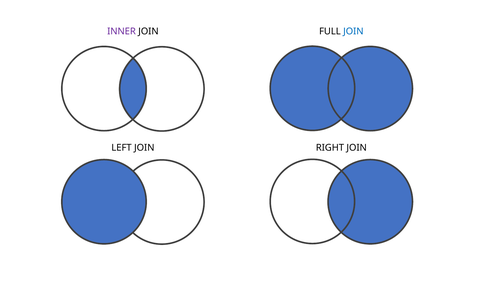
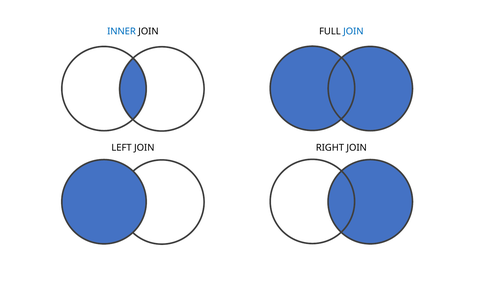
INNER colour: purple -> blue (122, 32)
